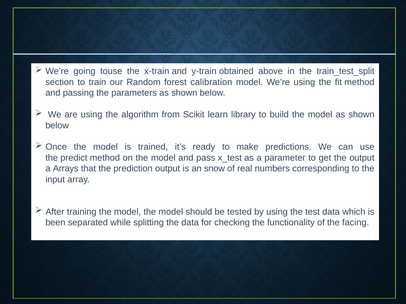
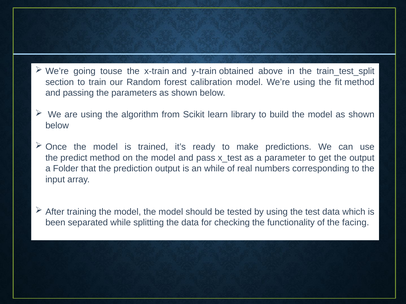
Arrays: Arrays -> Folder (66, 169)
an snow: snow -> while (214, 169)
